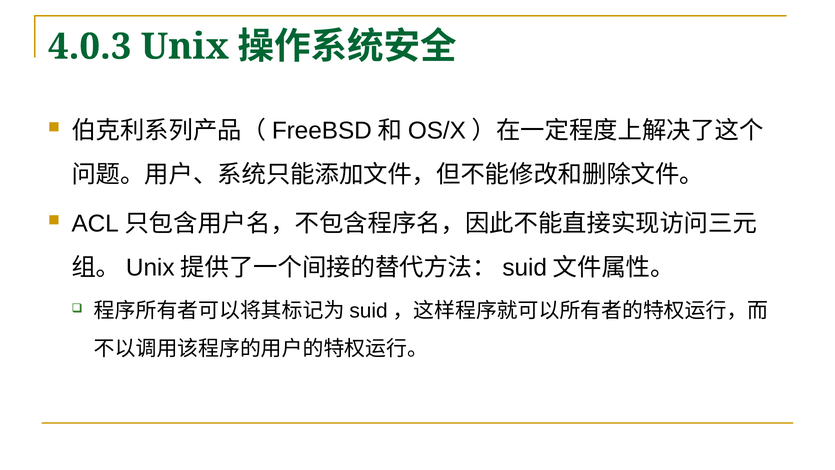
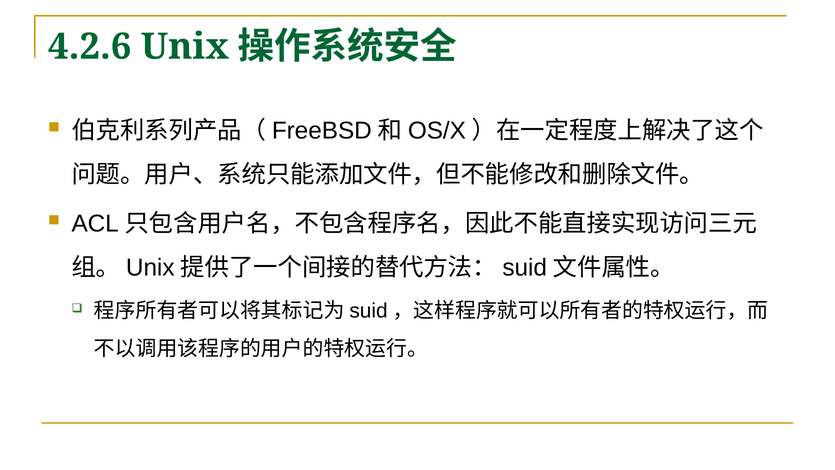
4.0.3: 4.0.3 -> 4.2.6 (90, 47)
